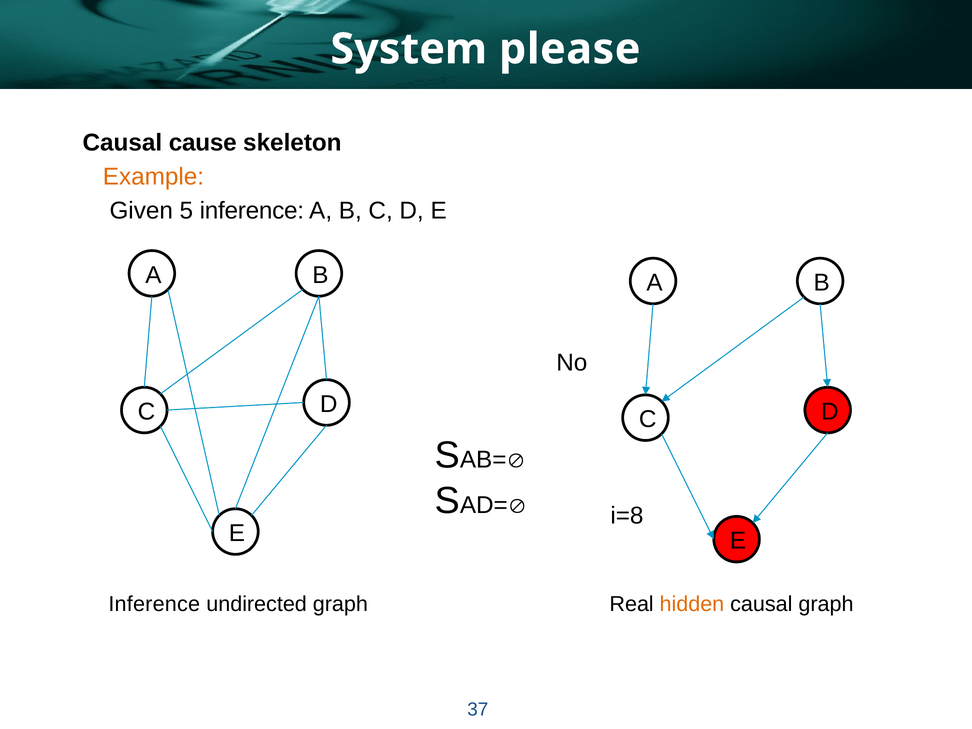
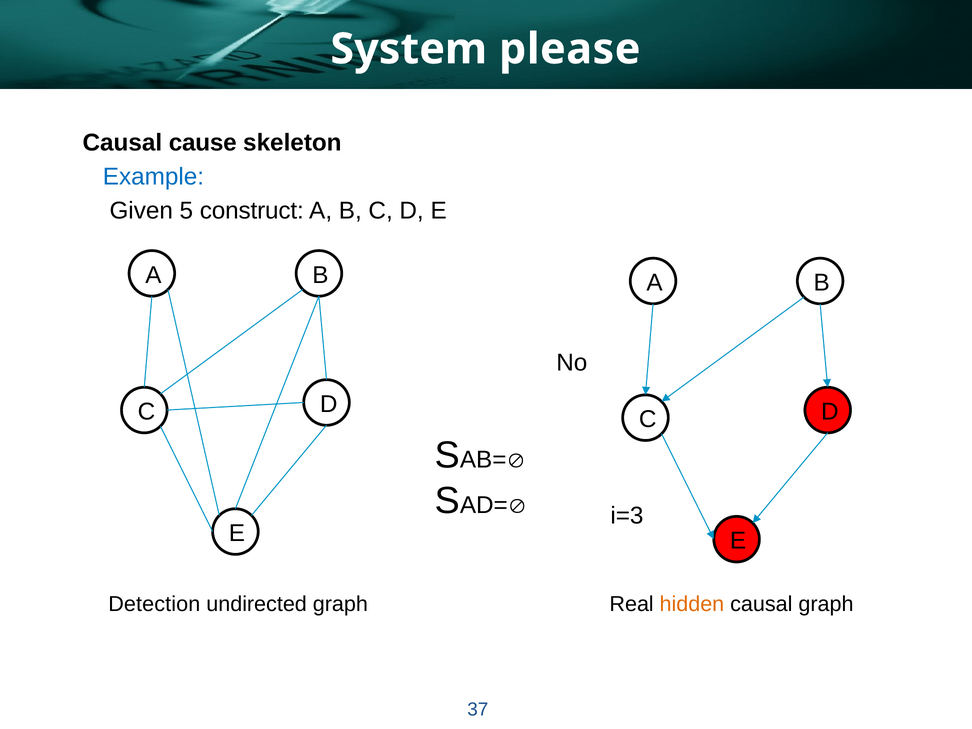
Example colour: orange -> blue (153, 177)
5 inference: inference -> construct (252, 211)
i=8: i=8 -> i=3 (627, 516)
Inference: Inference -> Detection (154, 604)
